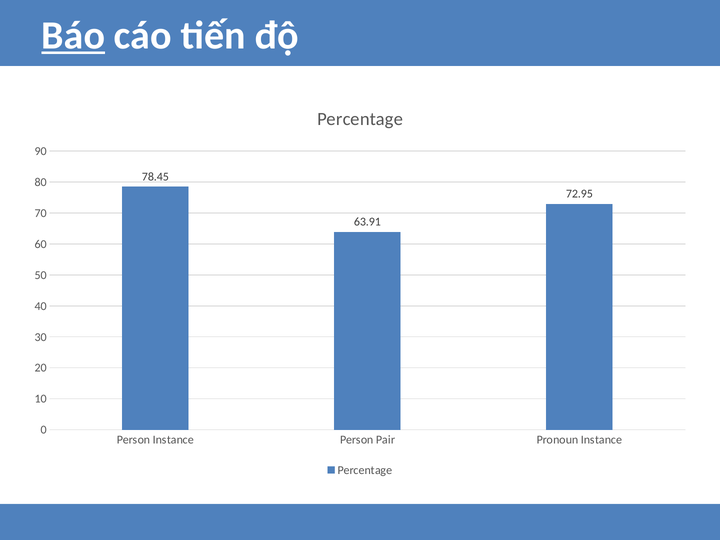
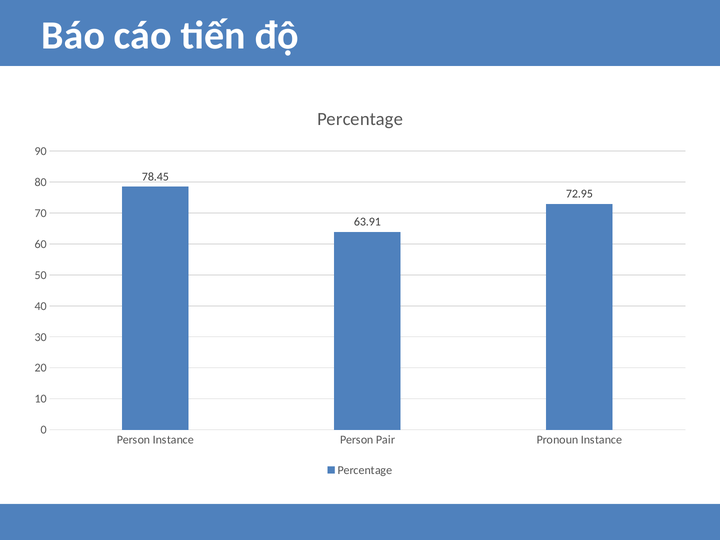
Báo underline: present -> none (73, 35)
